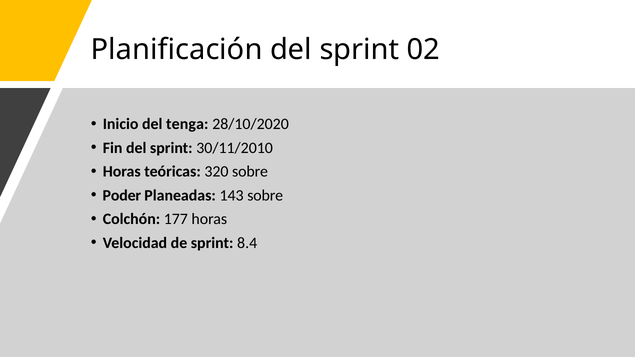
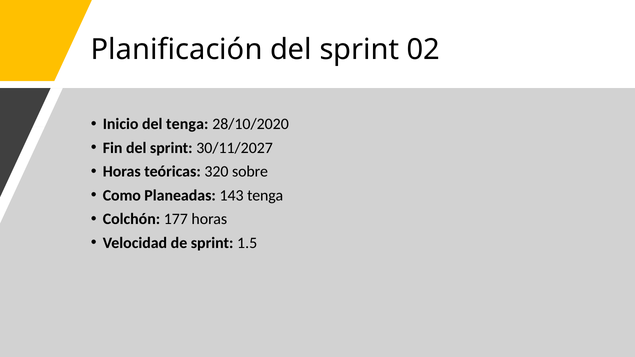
30/11/2010: 30/11/2010 -> 30/11/2027 (235, 148)
Poder: Poder -> Como (122, 195)
143 sobre: sobre -> tenga (265, 195)
8.4: 8.4 -> 1.5 (247, 243)
